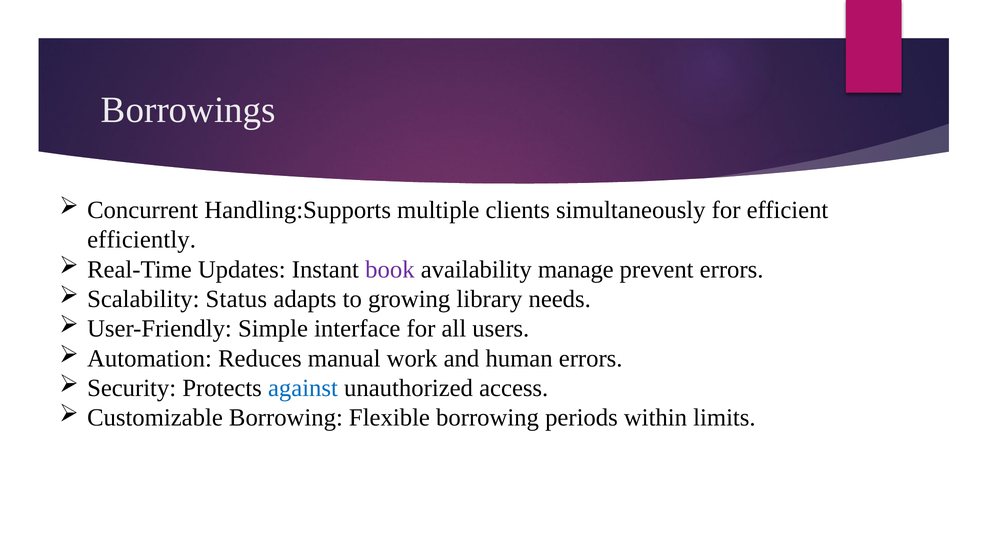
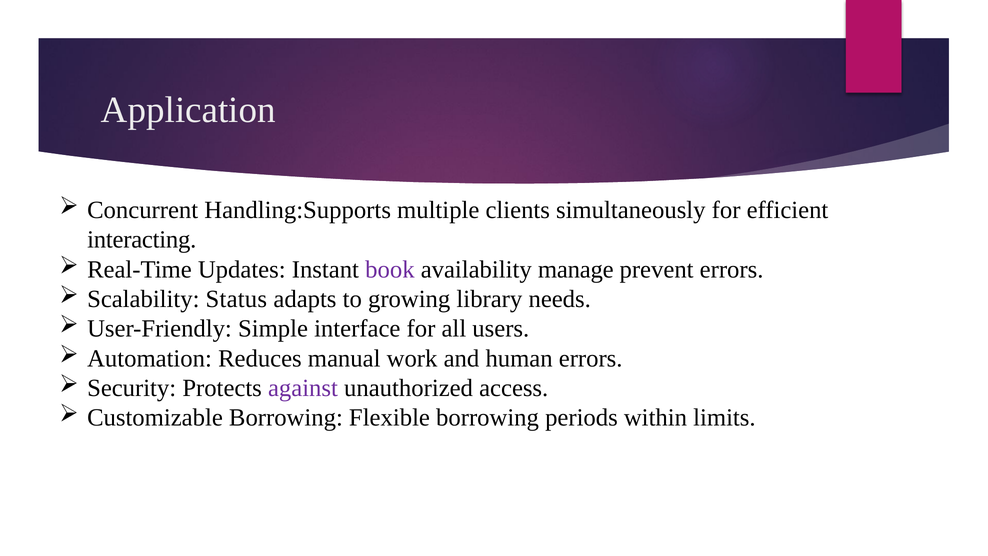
Borrowings: Borrowings -> Application (188, 110)
efficiently: efficiently -> interacting (142, 240)
against colour: blue -> purple (303, 388)
